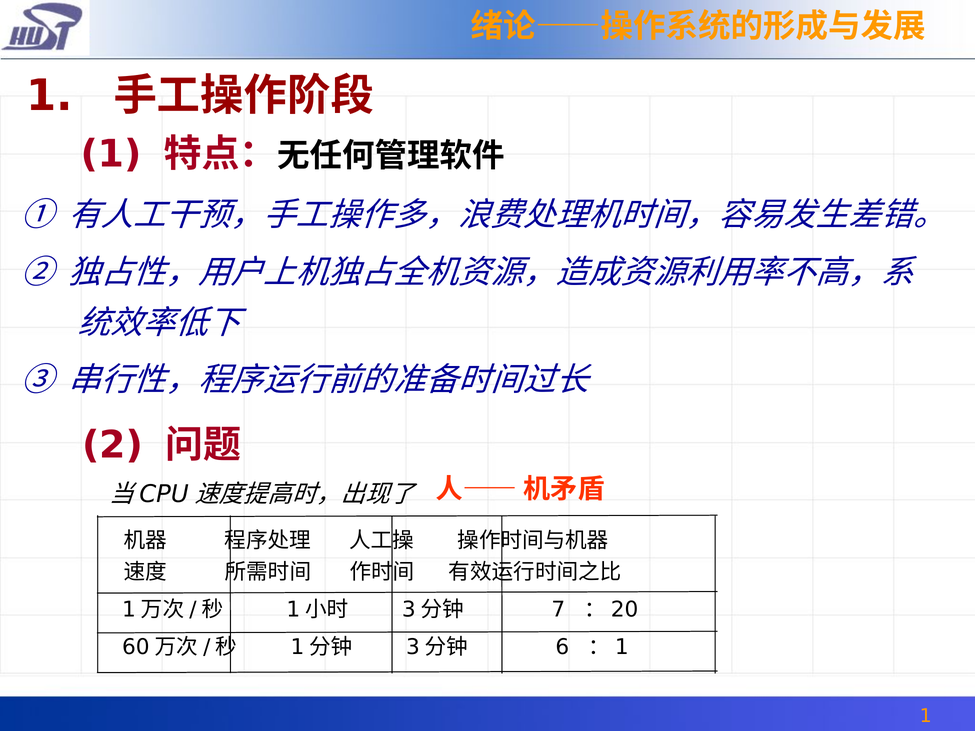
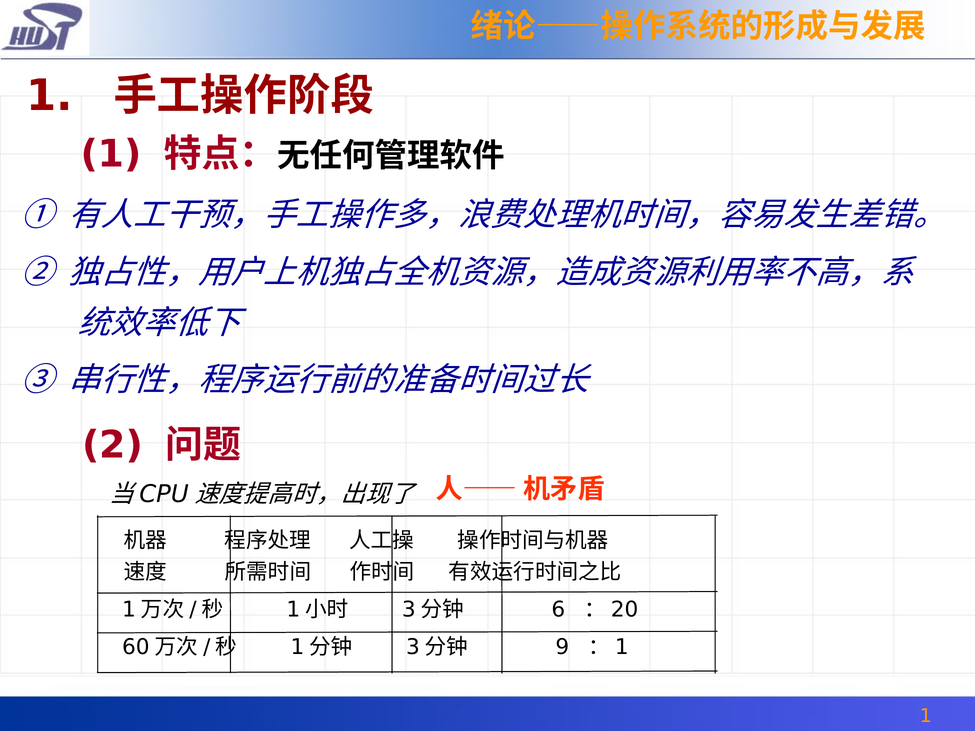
7: 7 -> 6 (558, 610)
6: 6 -> 9 (562, 647)
